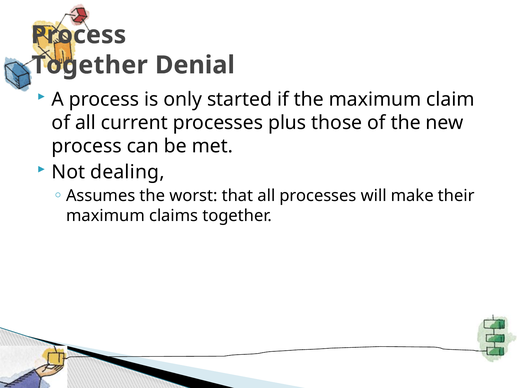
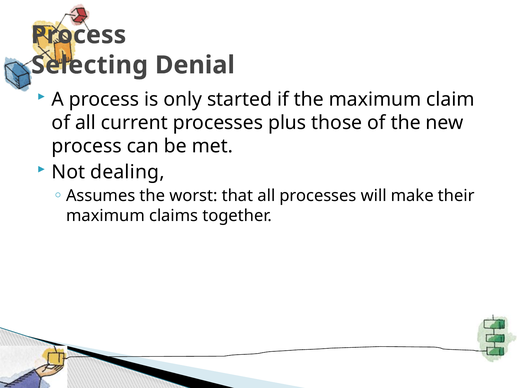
Together: Together -> Selecting (90, 65)
